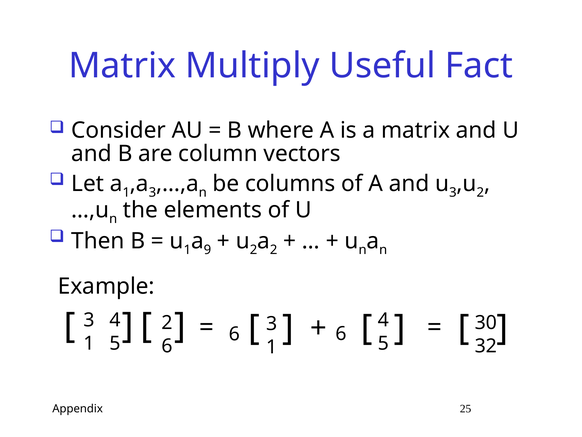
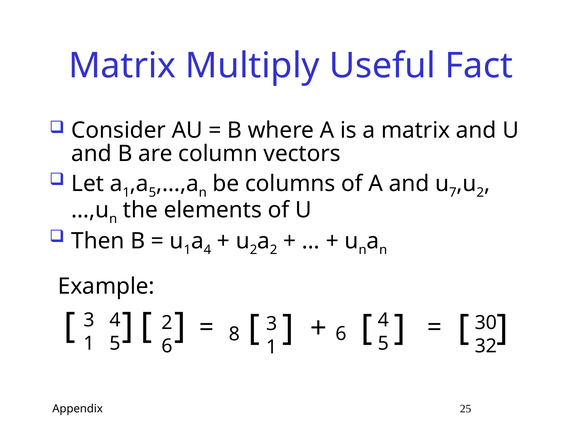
3: 3 -> 5 (152, 192)
u 3: 3 -> 7 (453, 192)
a 9: 9 -> 4 (207, 249)
6: 6 -> 8 (234, 334)
